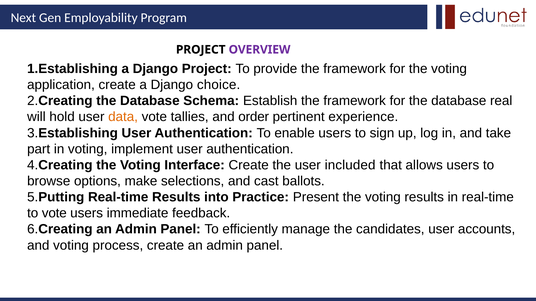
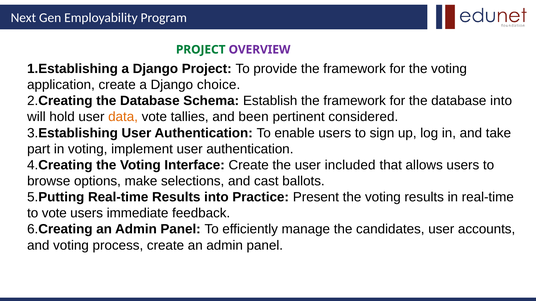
PROJECT colour: black -> green (201, 50)
database real: real -> into (501, 101)
order: order -> been (254, 117)
experience: experience -> considered (363, 117)
